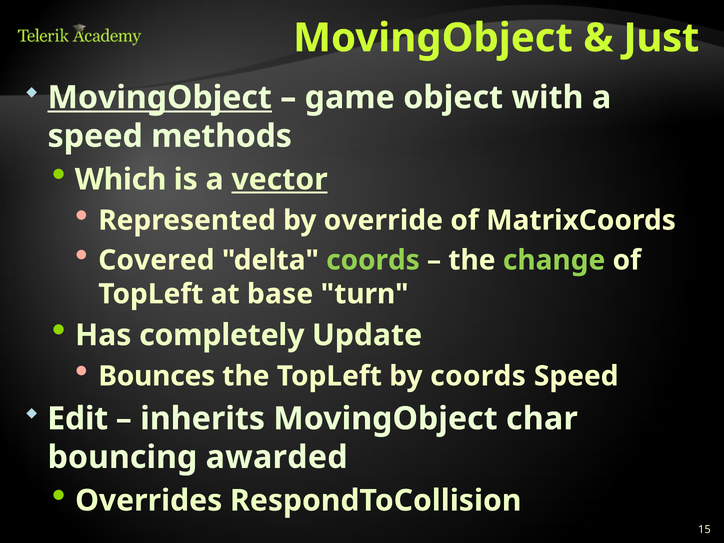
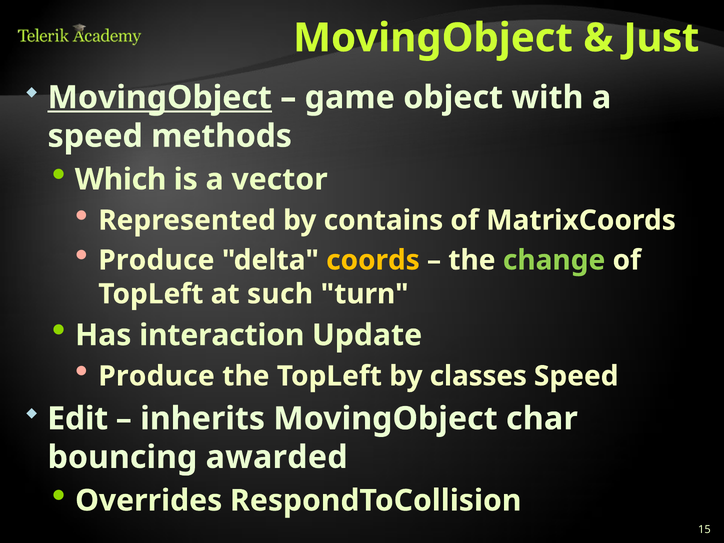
vector underline: present -> none (280, 179)
override: override -> contains (383, 220)
Covered: Covered -> Produce (156, 260)
coords colour: light green -> yellow (373, 260)
base: base -> such (280, 294)
completely: completely -> interaction (222, 335)
Bounces: Bounces -> Produce (156, 376)
by coords: coords -> classes (478, 376)
